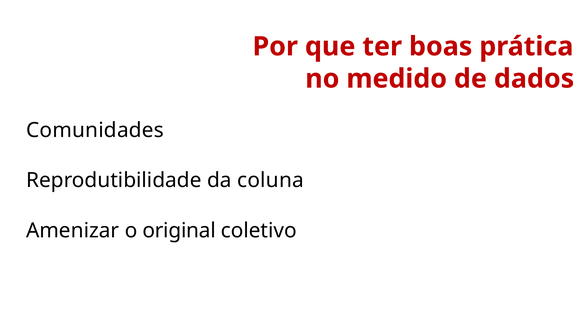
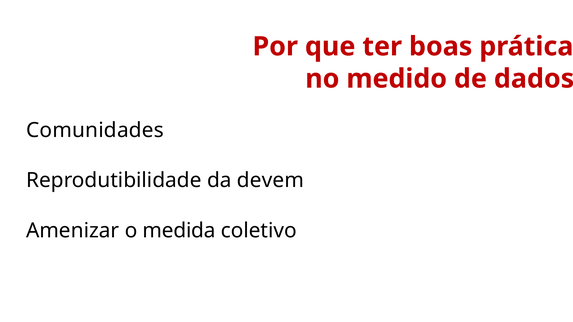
coluna: coluna -> devem (271, 181)
original: original -> medida (179, 231)
